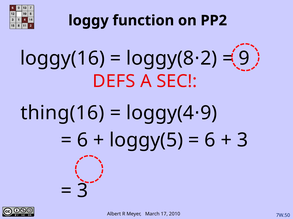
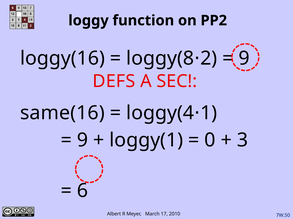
thing(16: thing(16 -> same(16 (62, 113)
loggy(4 9: 9 -> 1 (209, 113)
6: 6 -> 9 (82, 141)
loggy(5: loggy(5 -> loggy(1 (146, 141)
6: 6 -> 0 (210, 141)
3: 3 -> 6 (82, 191)
